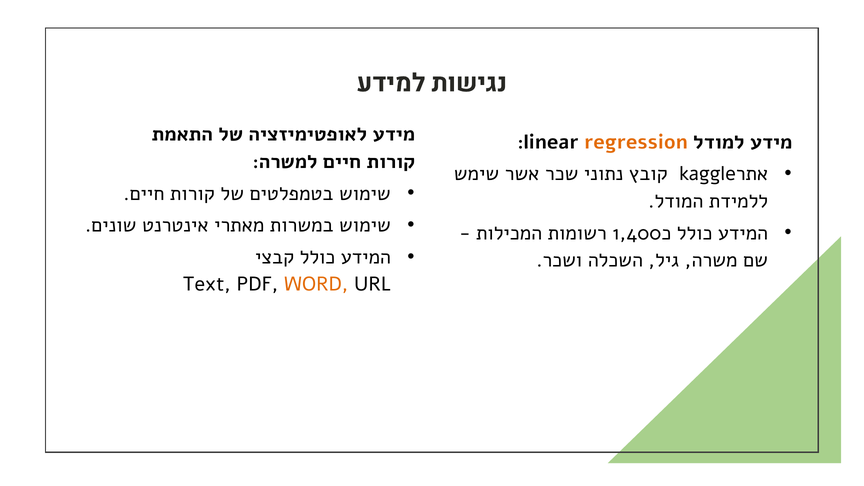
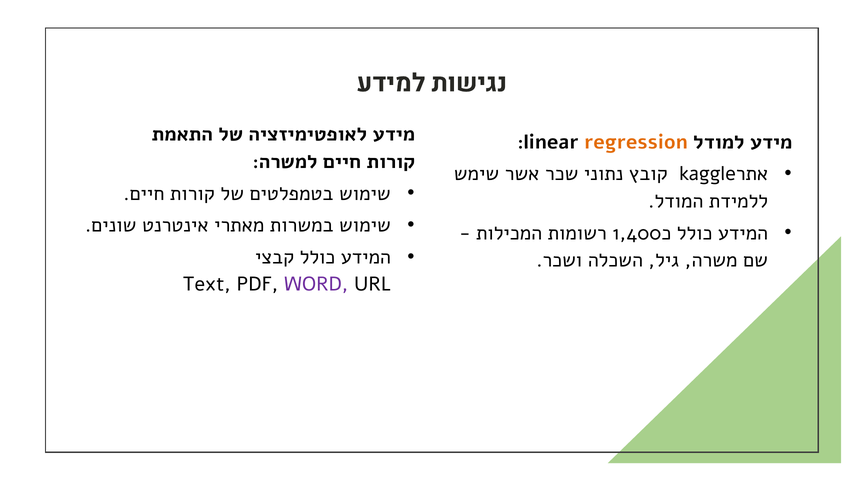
WORD colour: orange -> purple (316, 284)
